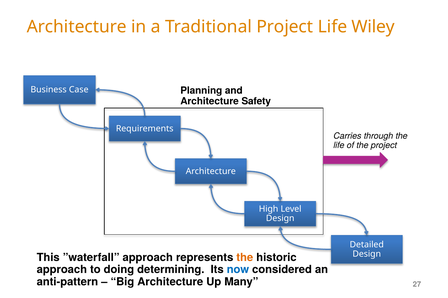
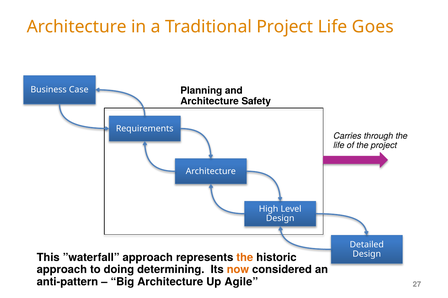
Wiley: Wiley -> Goes (373, 27)
now colour: blue -> orange (238, 270)
Many: Many -> Agile (241, 282)
